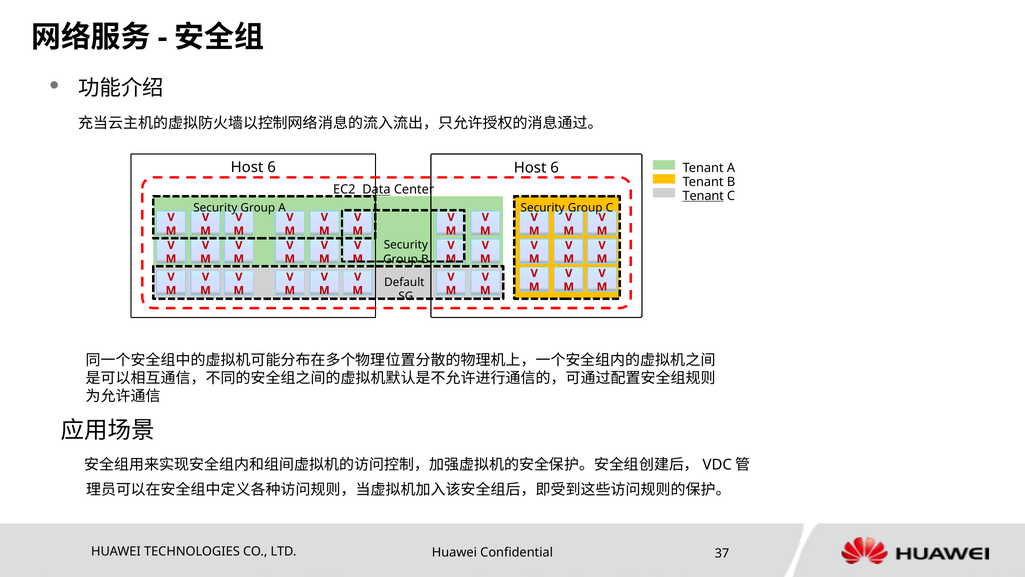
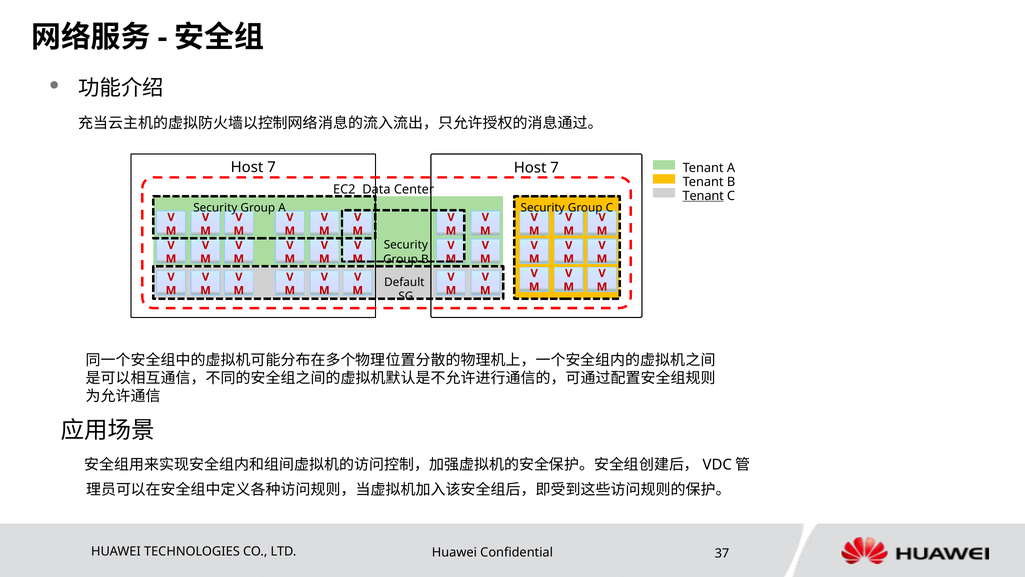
6: 6 -> 7 (272, 167)
6: 6 -> 7 (555, 168)
Data underline: present -> none (376, 190)
